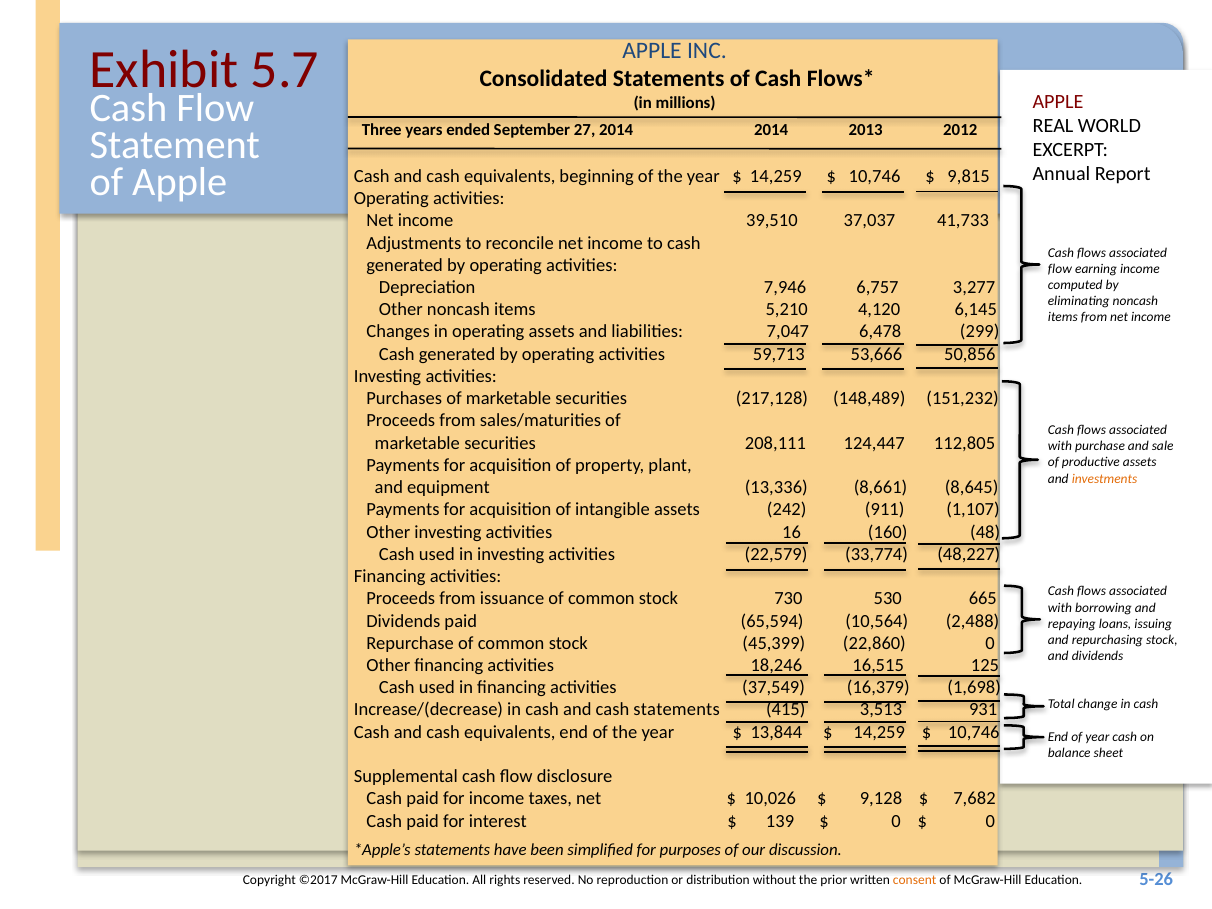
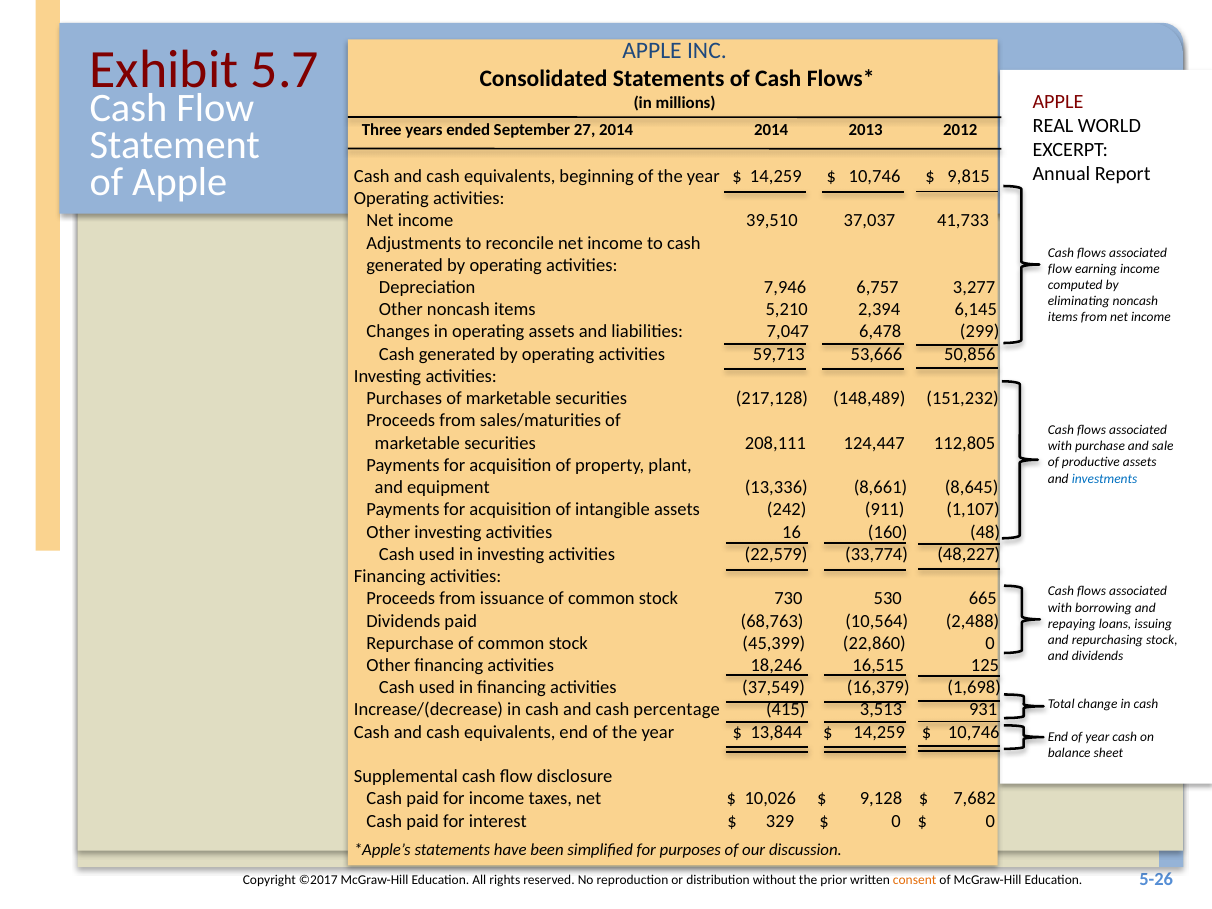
4,120: 4,120 -> 2,394 (879, 310)
investments colour: orange -> blue (1105, 479)
65,594: 65,594 -> 68,763 (772, 621)
cash statements: statements -> percentage (677, 710)
139: 139 -> 329 (780, 821)
